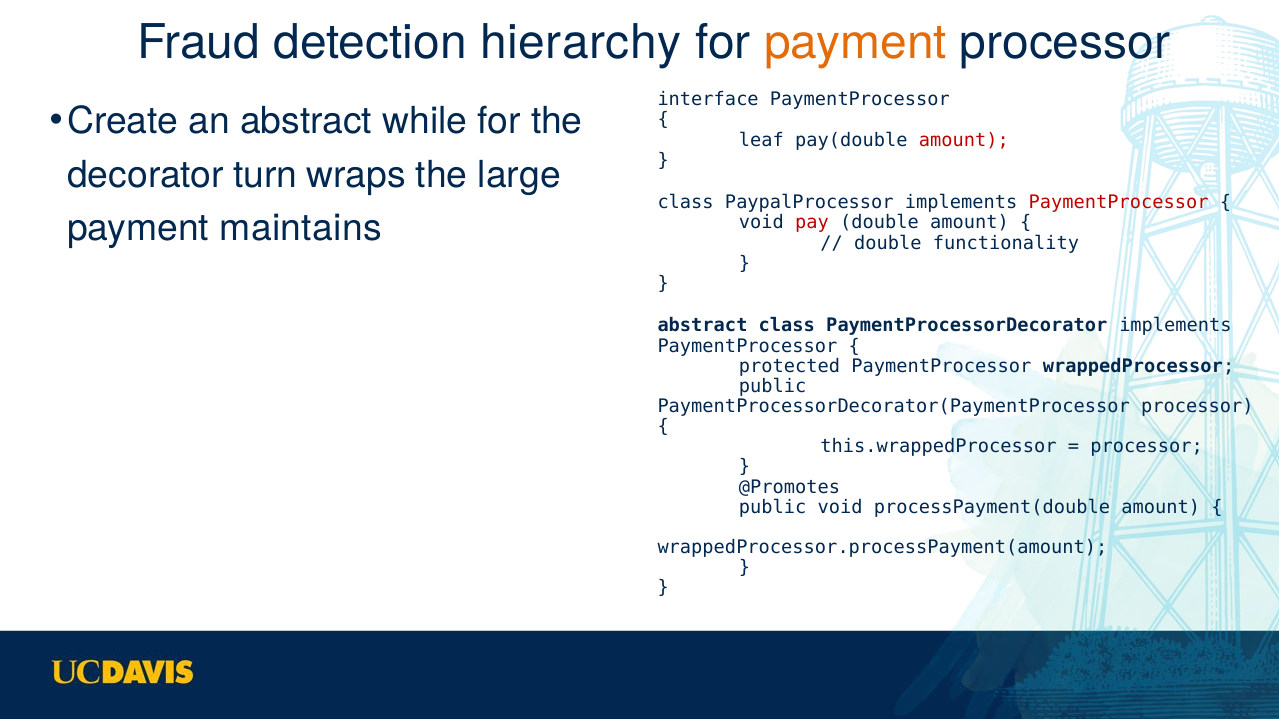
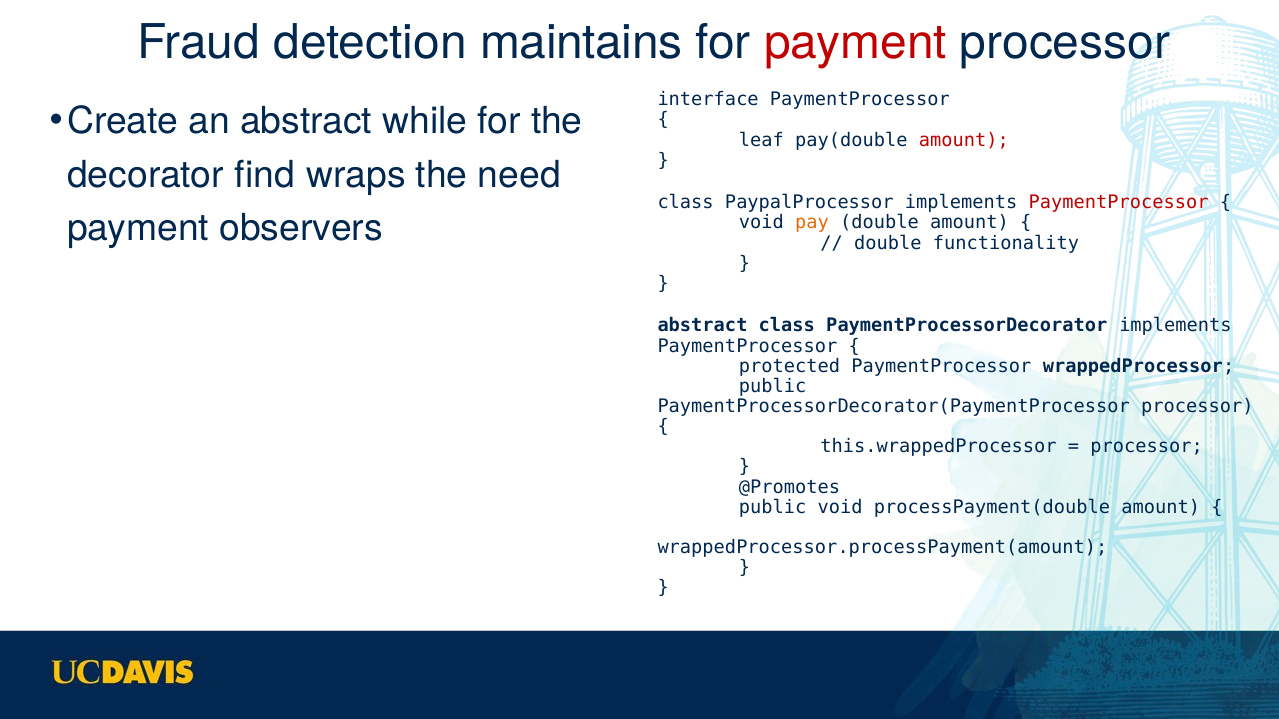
hierarchy: hierarchy -> maintains (581, 43)
payment colour: orange -> red (855, 43)
turn: turn -> find (265, 175)
large: large -> need (519, 175)
maintains: maintains -> observers (301, 229)
pay colour: red -> orange (812, 223)
